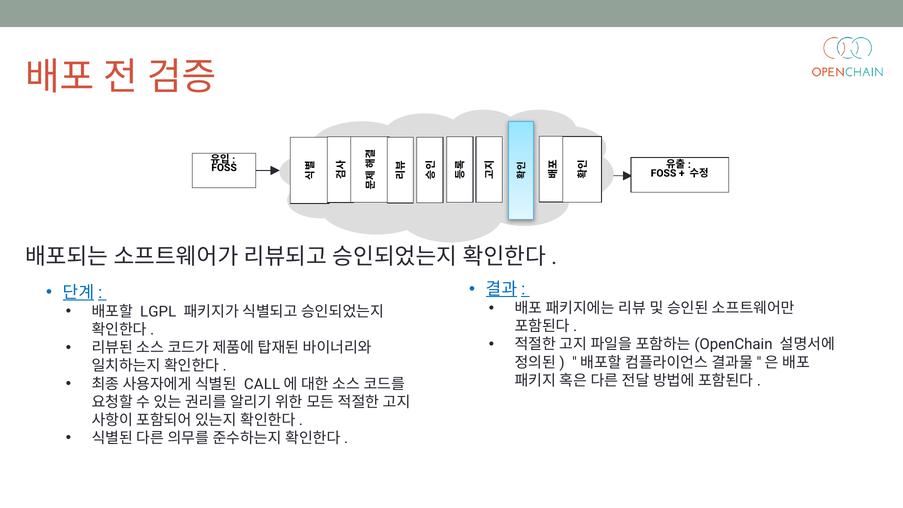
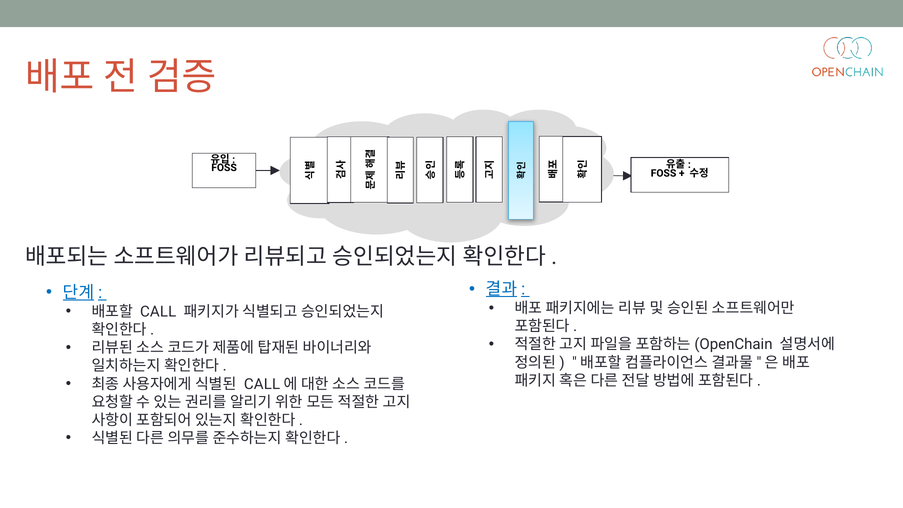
LGPL: LGPL -> CALL (158, 312)
